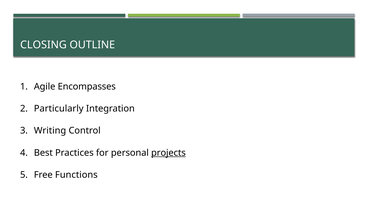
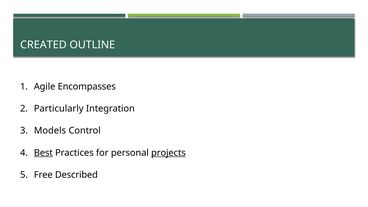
CLOSING: CLOSING -> CREATED (43, 45)
Writing: Writing -> Models (50, 131)
Best underline: none -> present (43, 153)
Functions: Functions -> Described (76, 175)
